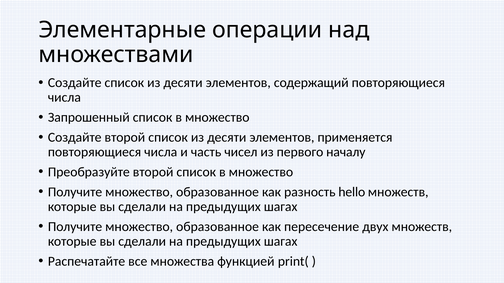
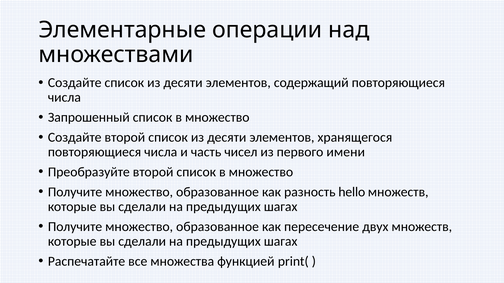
применяется: применяется -> хранящегося (355, 138)
началу: началу -> имени (346, 152)
